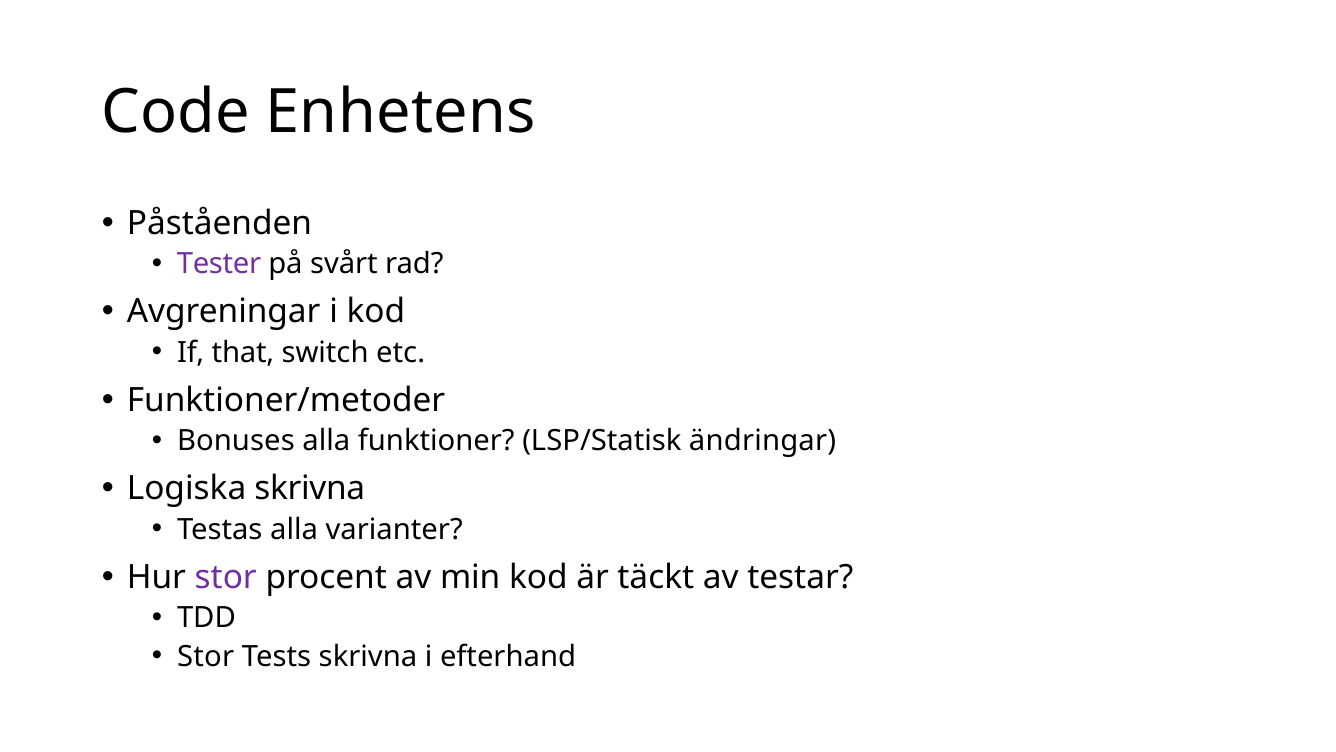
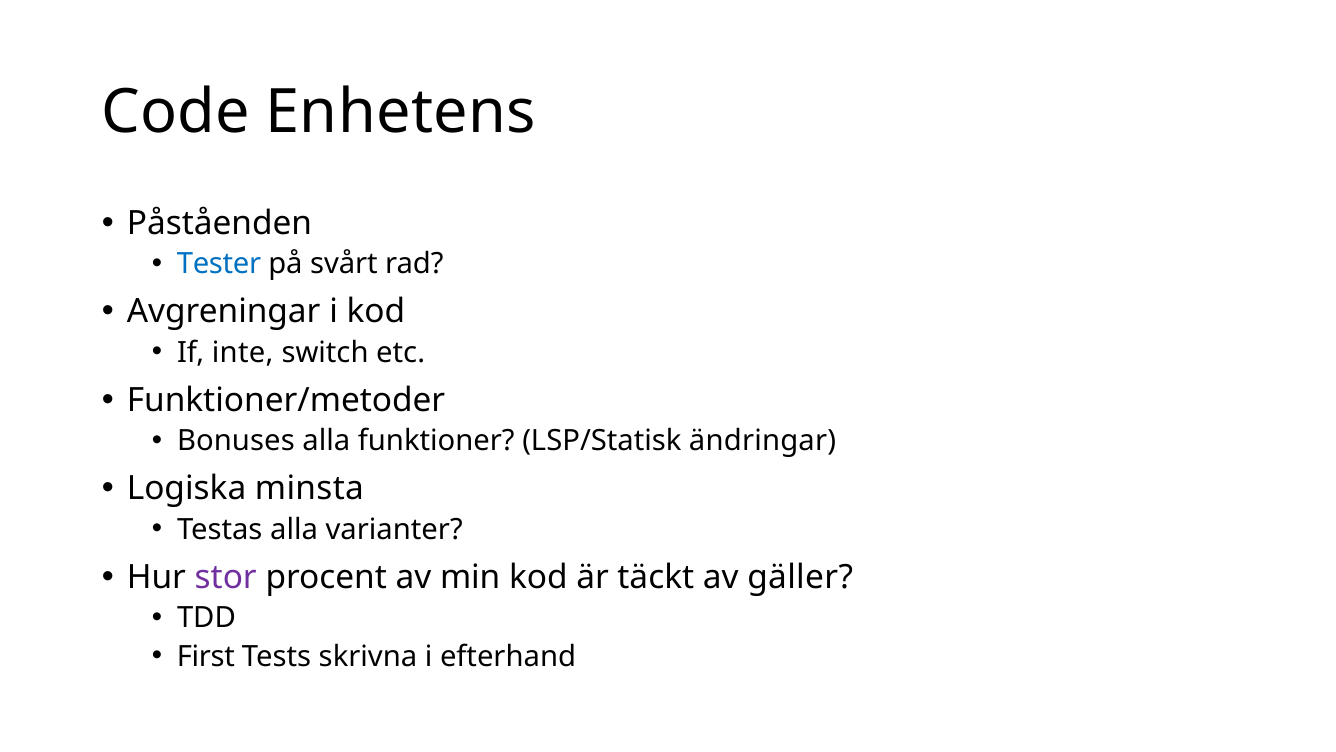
Tester colour: purple -> blue (219, 264)
that: that -> inte (243, 352)
Logiska skrivna: skrivna -> minsta (309, 488)
testar: testar -> gäller (800, 577)
Stor: Stor -> First (206, 656)
